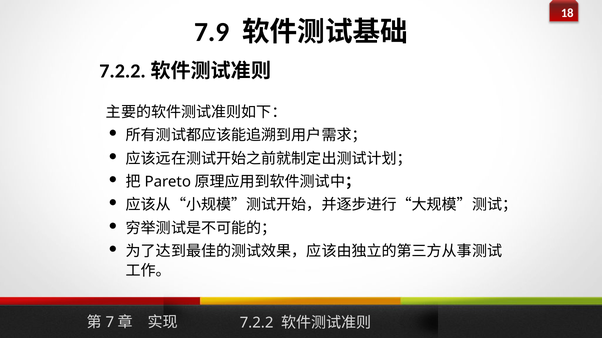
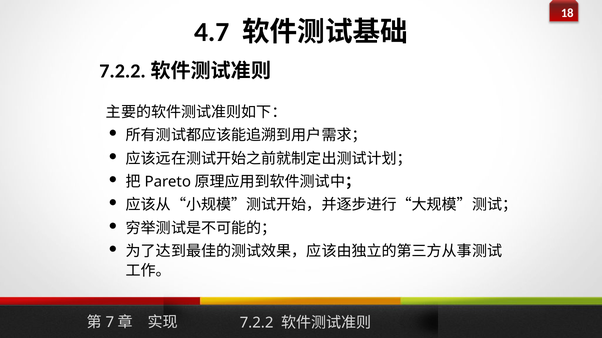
7.9: 7.9 -> 4.7 (212, 32)
